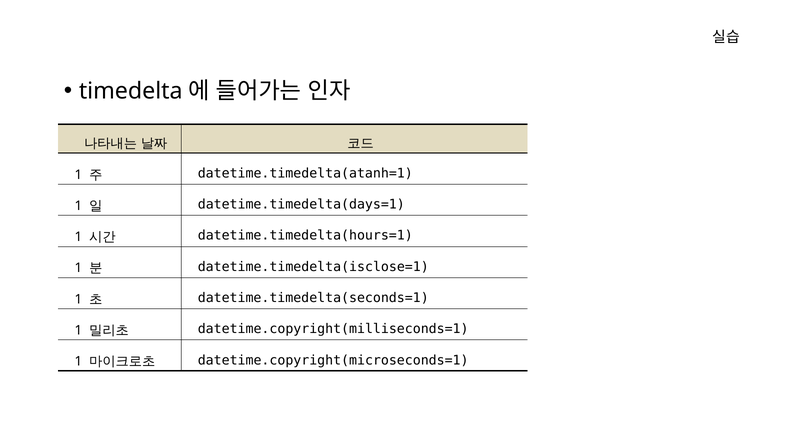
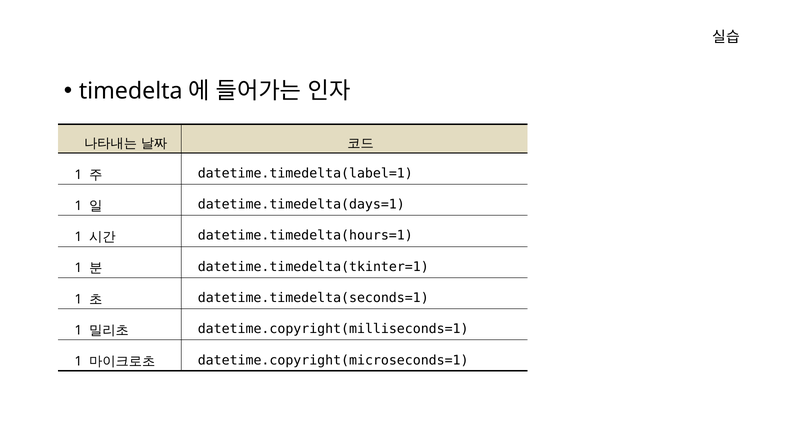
datetime.timedelta(atanh=1: datetime.timedelta(atanh=1 -> datetime.timedelta(label=1 (305, 173)
datetime.timedelta(isclose=1: datetime.timedelta(isclose=1 -> datetime.timedelta(tkinter=1 (313, 267)
